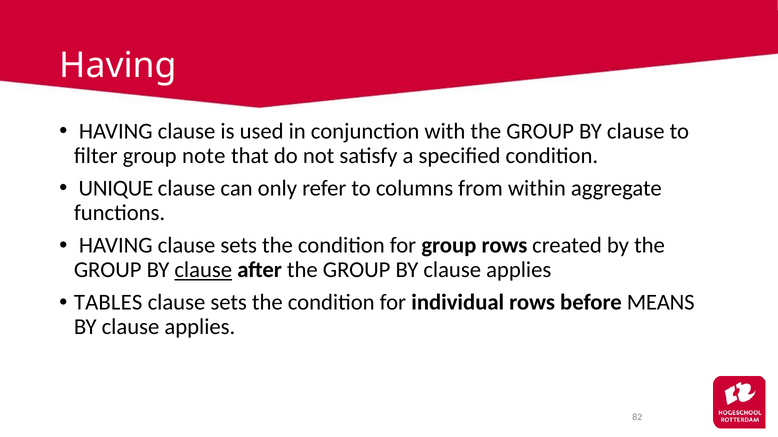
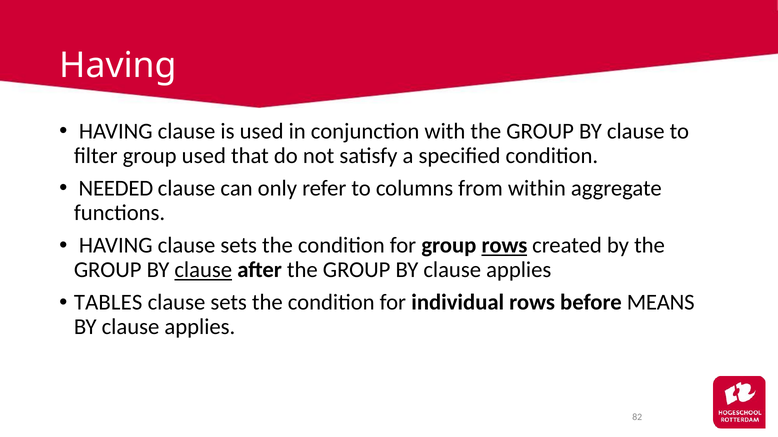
group note: note -> used (204, 156)
UNIQUE: UNIQUE -> NEEDED (116, 189)
rows underline: none -> present (504, 246)
